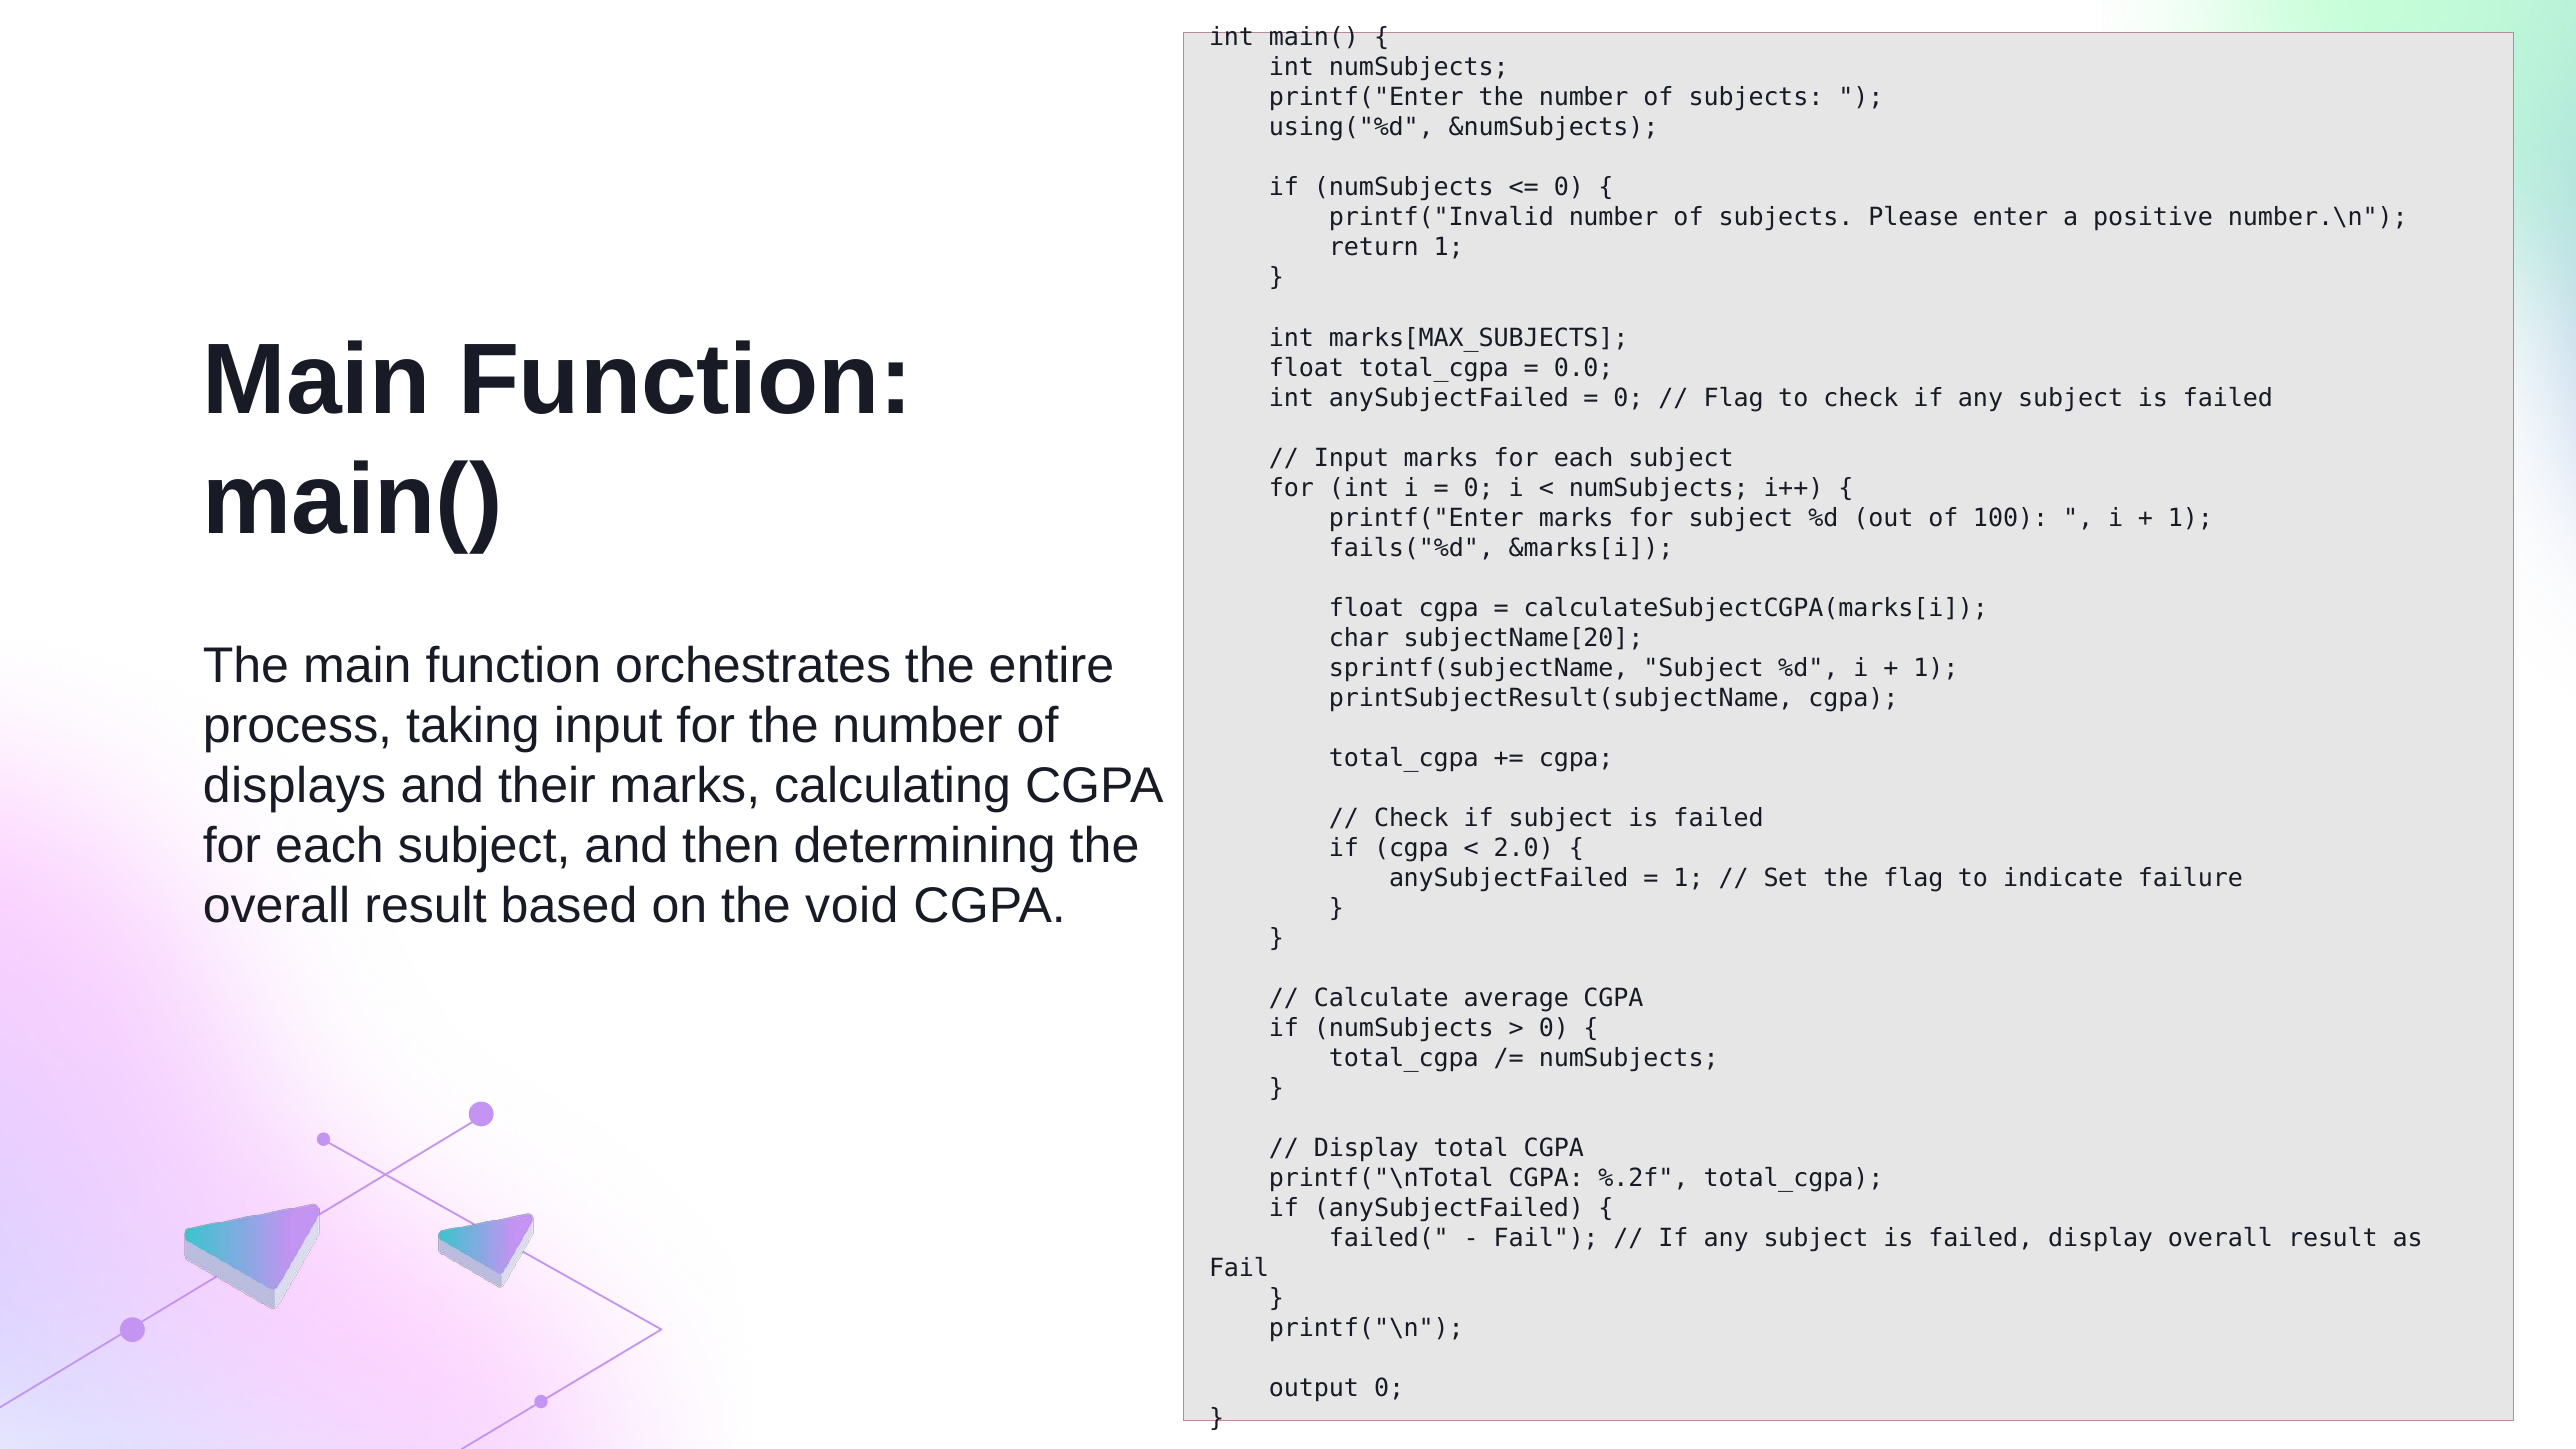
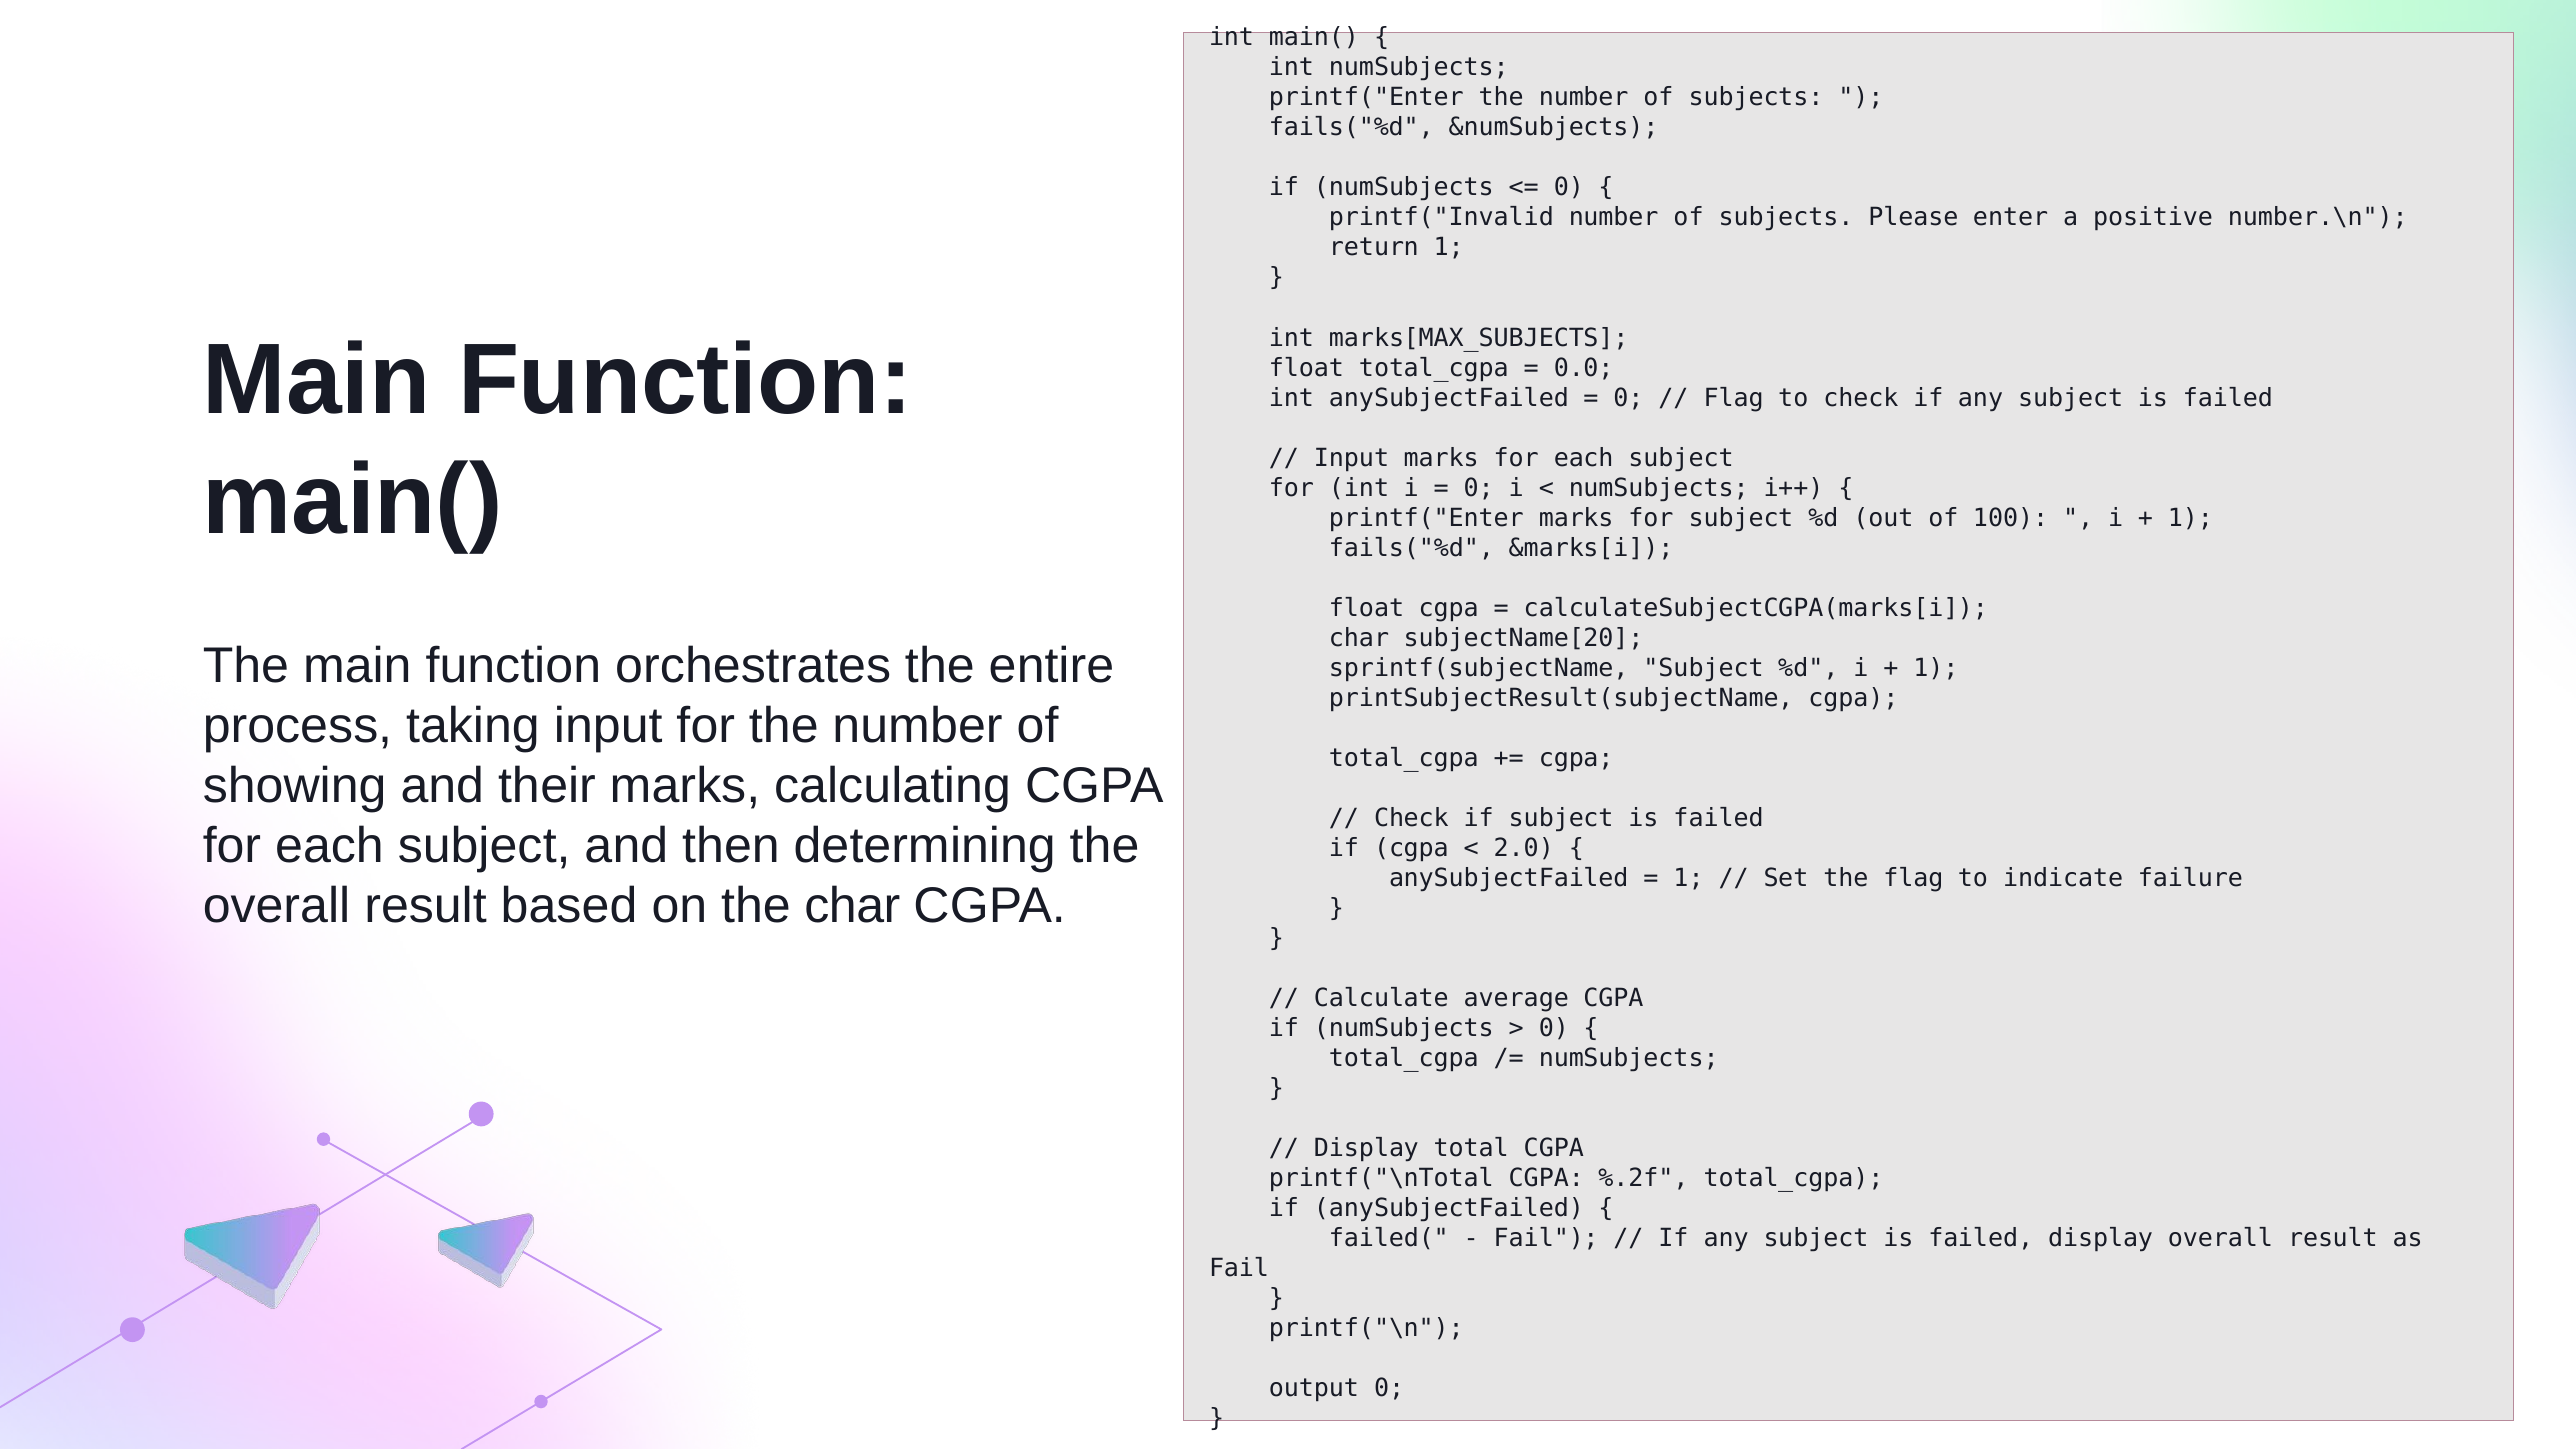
using("%d: using("%d -> fails("%d (1351, 128)
displays: displays -> showing (295, 786)
the void: void -> char (852, 906)
